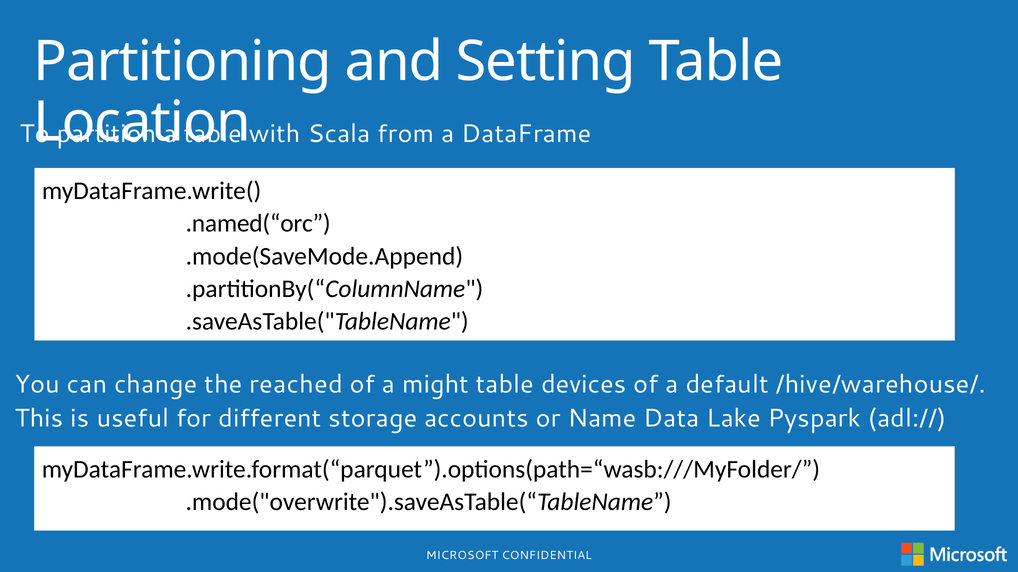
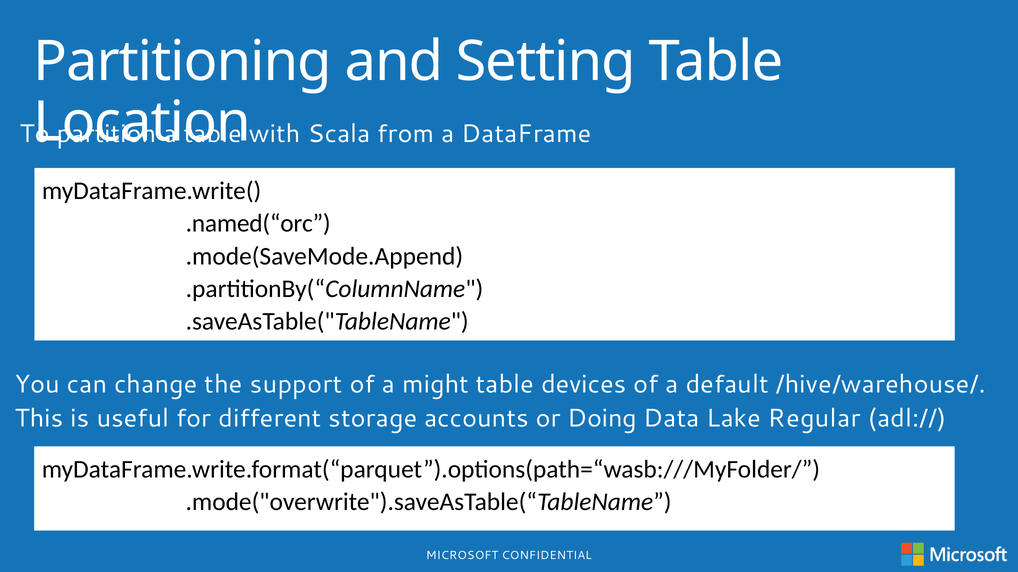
reached: reached -> support (296, 385)
Name: Name -> Doing (602, 419)
Pyspark: Pyspark -> Regular (814, 419)
